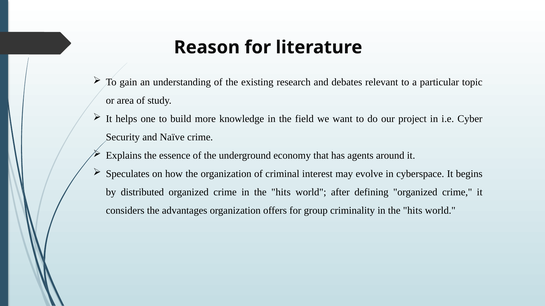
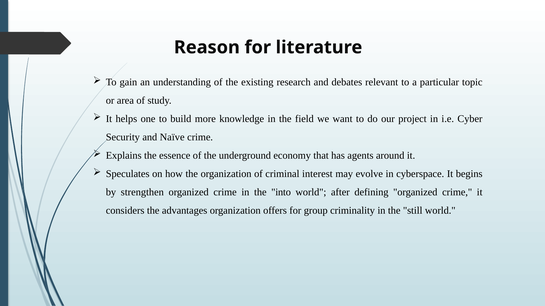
distributed: distributed -> strengthen (142, 193)
crime in the hits: hits -> into (281, 193)
criminality in the hits: hits -> still (413, 211)
